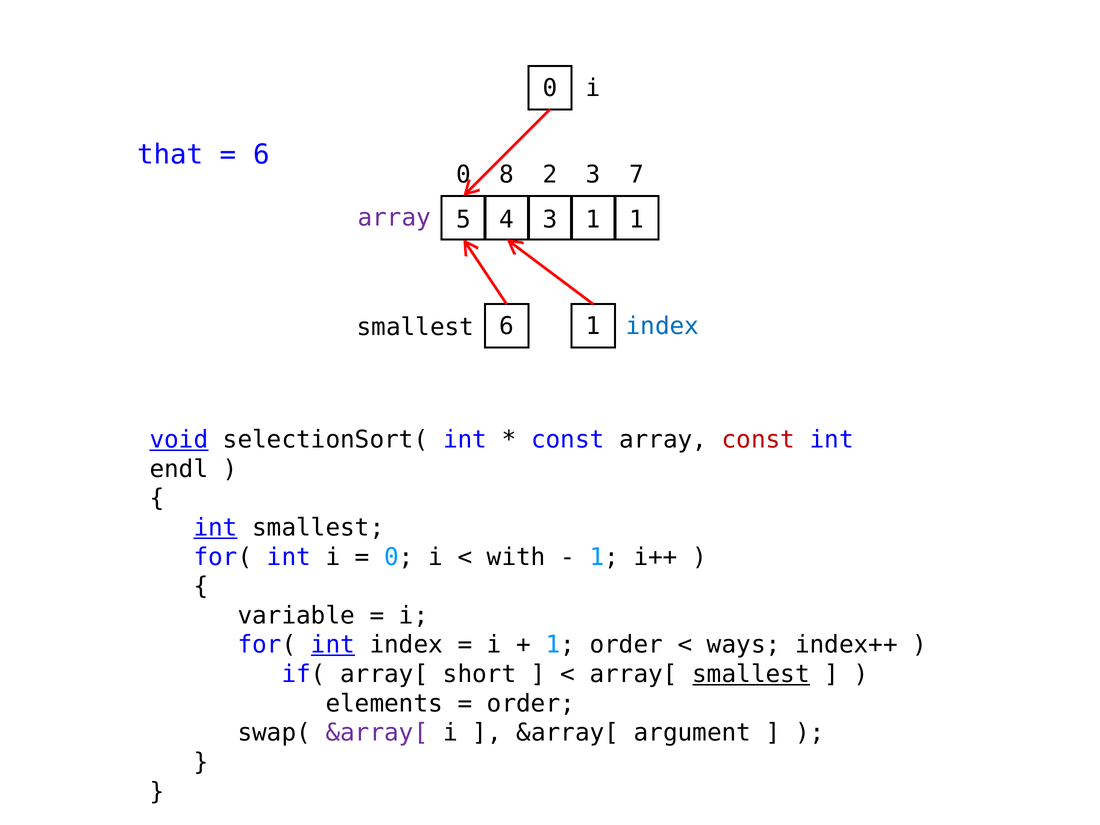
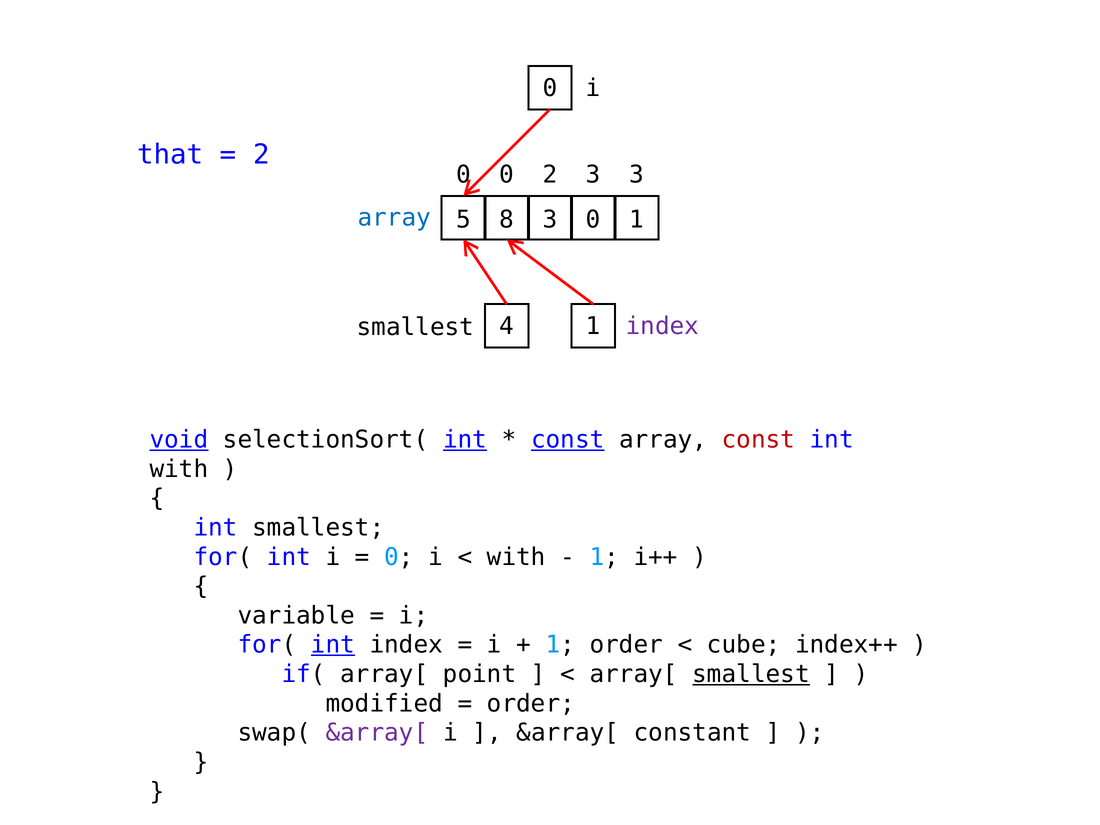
6: 6 -> 2 (261, 155)
8: 8 -> 0 (507, 175)
3 7: 7 -> 3 (637, 175)
array colour: purple -> blue (394, 218)
4: 4 -> 8 (507, 220)
3 1: 1 -> 0 (593, 220)
smallest 6: 6 -> 4 (507, 326)
index colour: blue -> purple (662, 326)
int underline: none -> present (465, 440)
const underline: none -> present (568, 440)
endl: endl -> with (179, 469)
int underline: present -> none (216, 528)
ways: ways -> cube (744, 645)
short: short -> point (480, 674)
elements: elements -> modified (384, 704)
argument: argument -> constant (692, 733)
